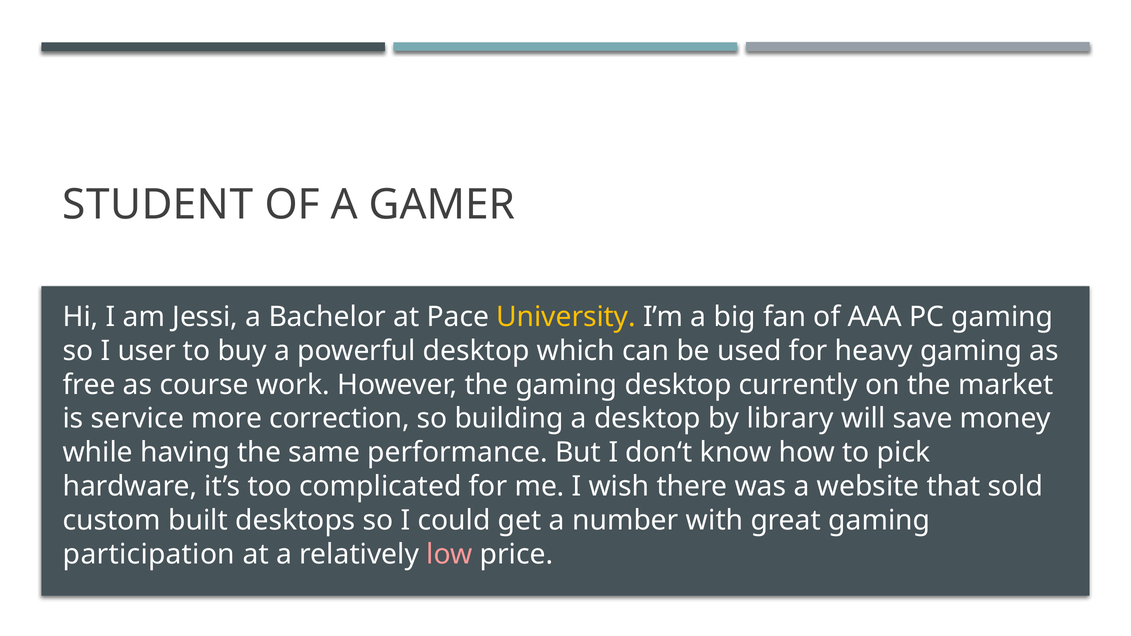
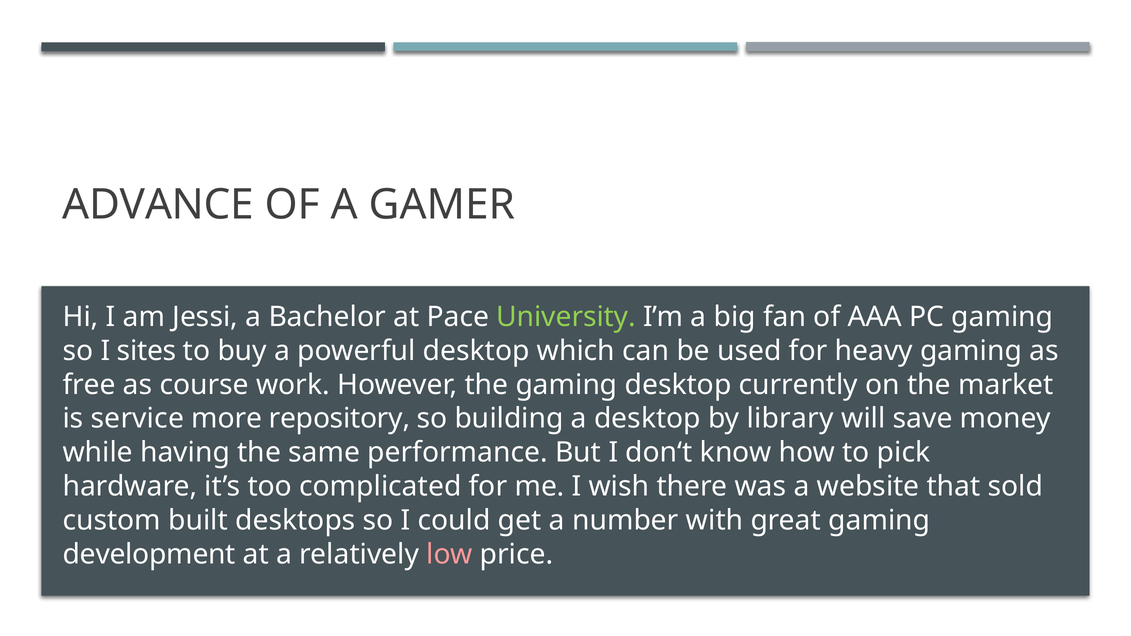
STUDENT: STUDENT -> ADVANCE (158, 205)
University colour: yellow -> light green (566, 317)
user: user -> sites (147, 351)
correction: correction -> repository (340, 419)
participation: participation -> development (149, 554)
